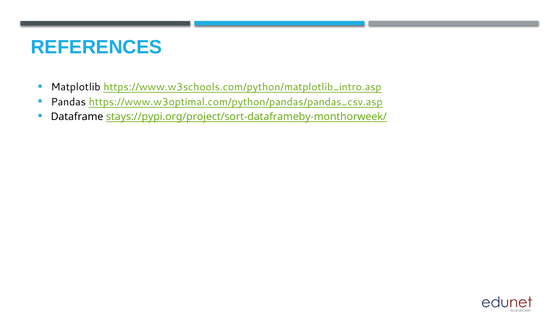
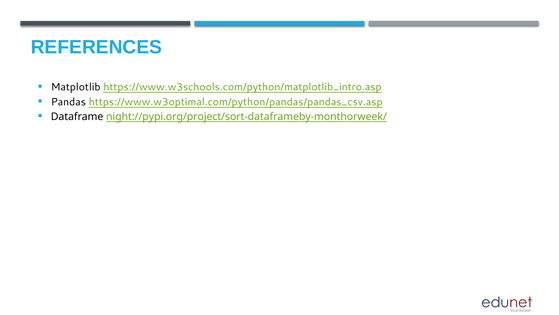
stays://pypi.org/project/sort-dataframeby-monthorweek/: stays://pypi.org/project/sort-dataframeby-monthorweek/ -> night://pypi.org/project/sort-dataframeby-monthorweek/ (246, 117)
